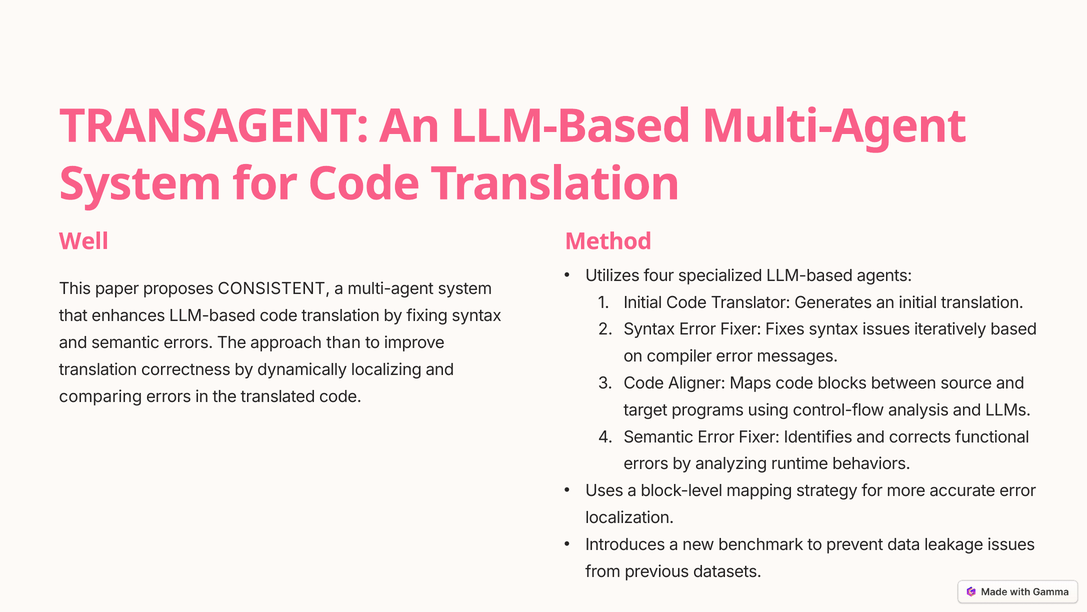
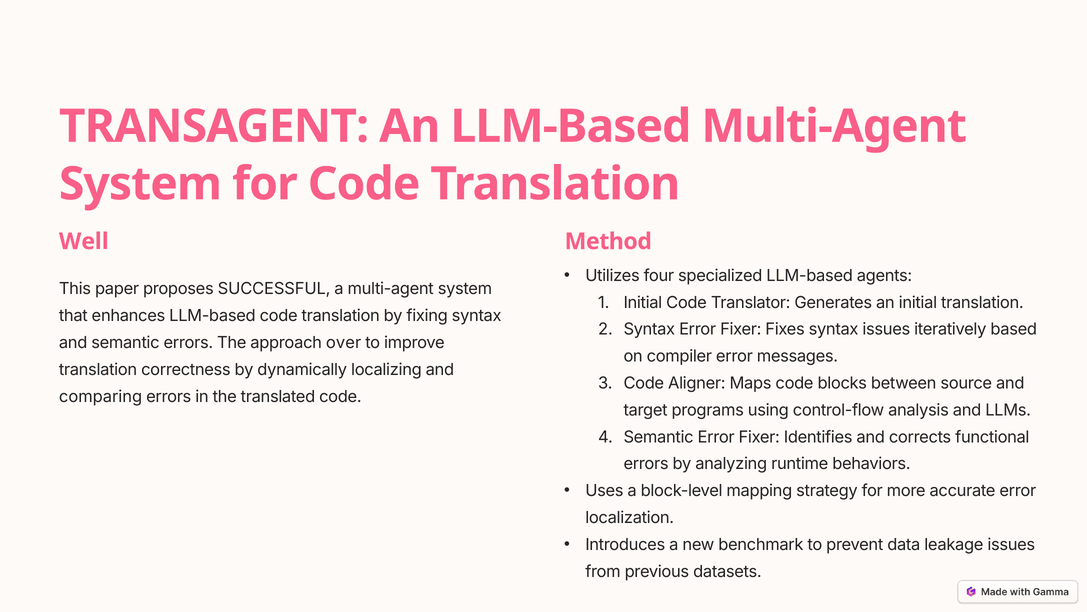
CONSISTENT: CONSISTENT -> SUCCESSFUL (274, 289)
than: than -> over (344, 342)
